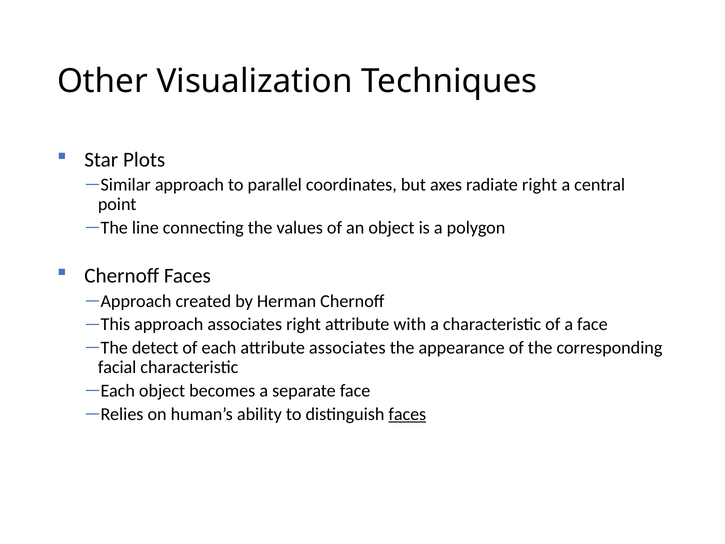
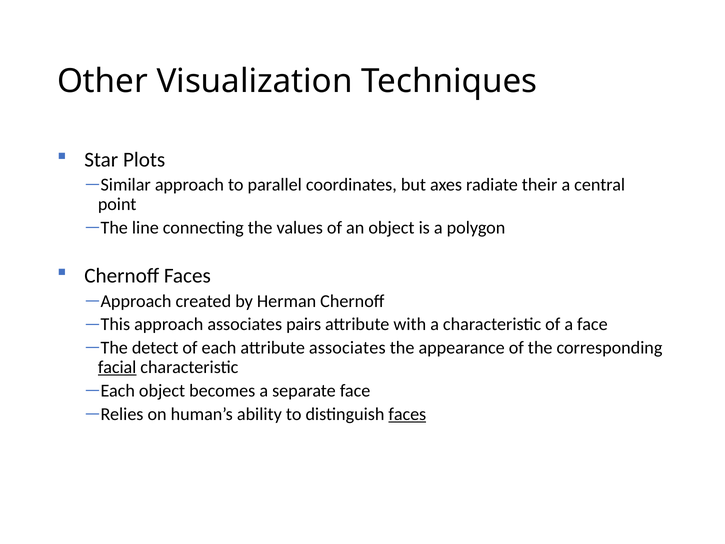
radiate right: right -> their (540, 185)
associates right: right -> pairs (304, 324)
facial underline: none -> present (117, 367)
